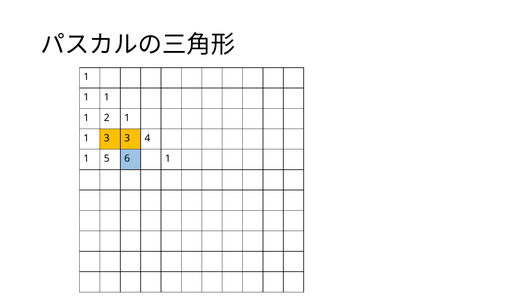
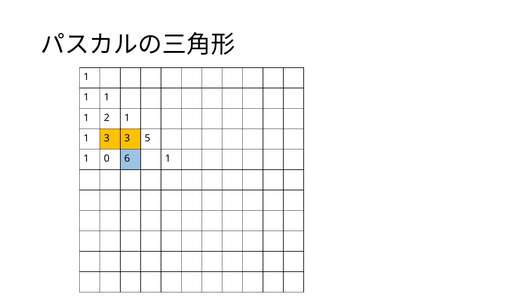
4: 4 -> 5 (147, 138)
5: 5 -> 0 (107, 158)
